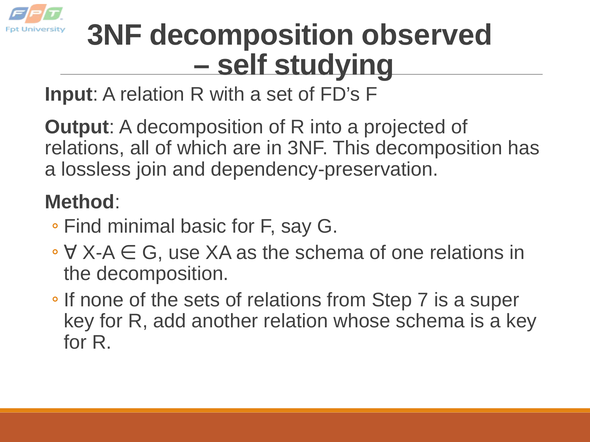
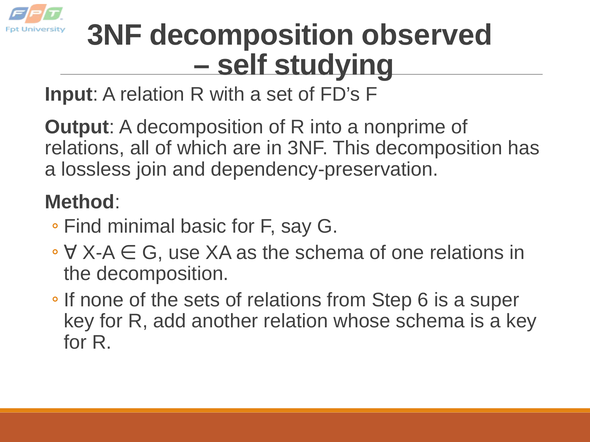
projected: projected -> nonprime (405, 127)
7: 7 -> 6 (423, 300)
